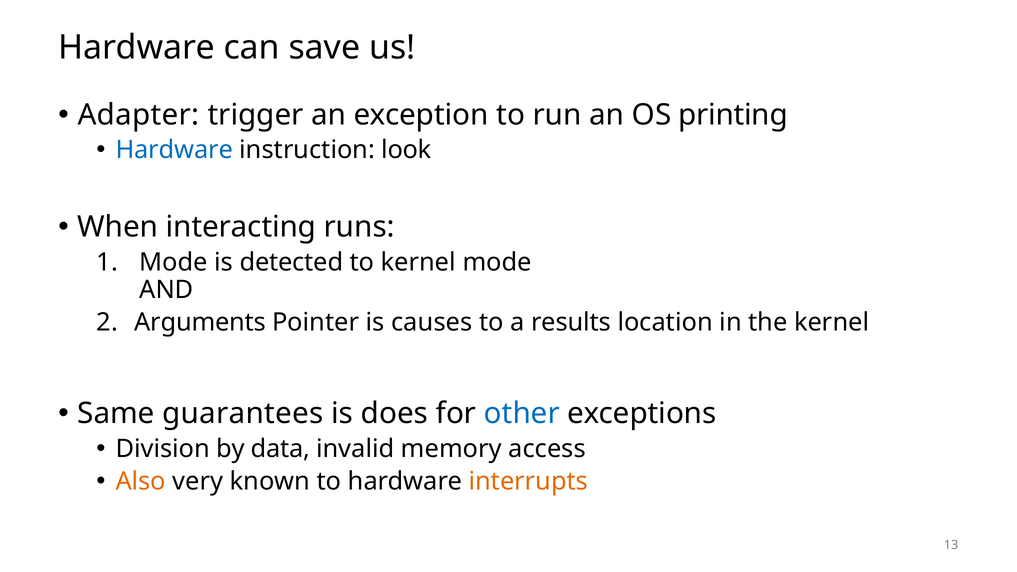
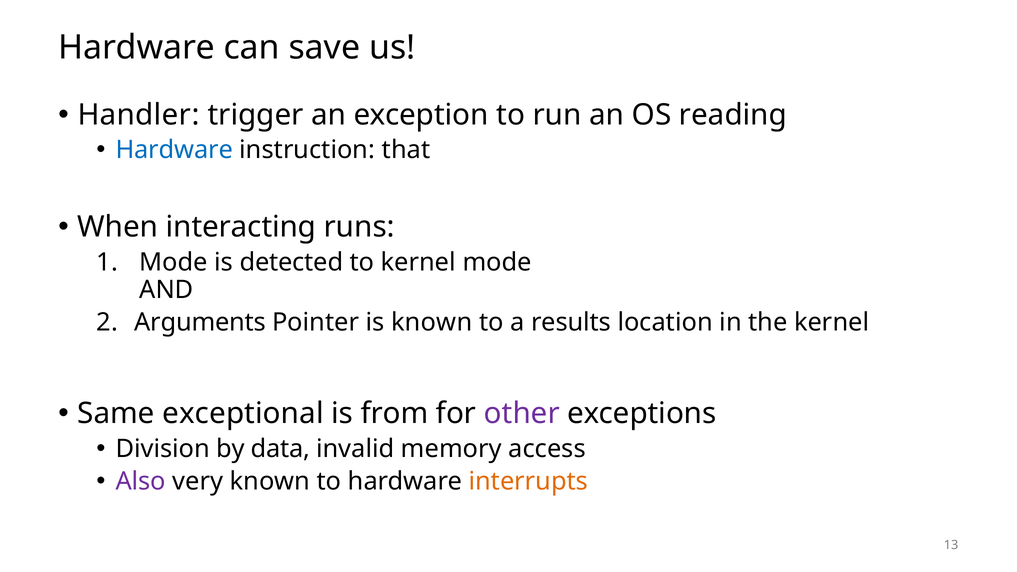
Adapter: Adapter -> Handler (139, 115)
printing: printing -> reading (733, 115)
look: look -> that (406, 150)
is causes: causes -> known (432, 322)
guarantees: guarantees -> exceptional (243, 414)
does: does -> from (395, 414)
other colour: blue -> purple (522, 414)
Also colour: orange -> purple (141, 482)
